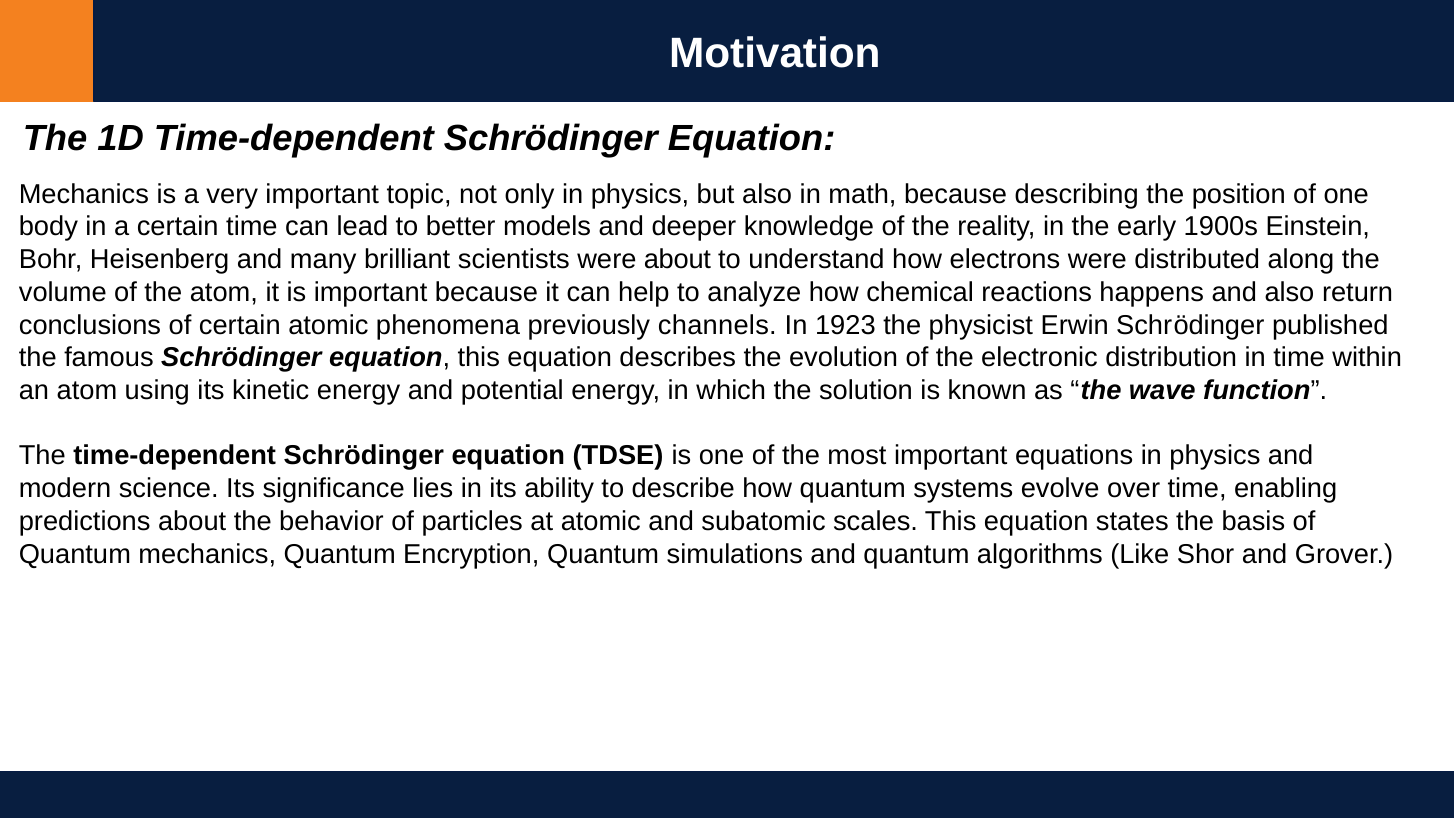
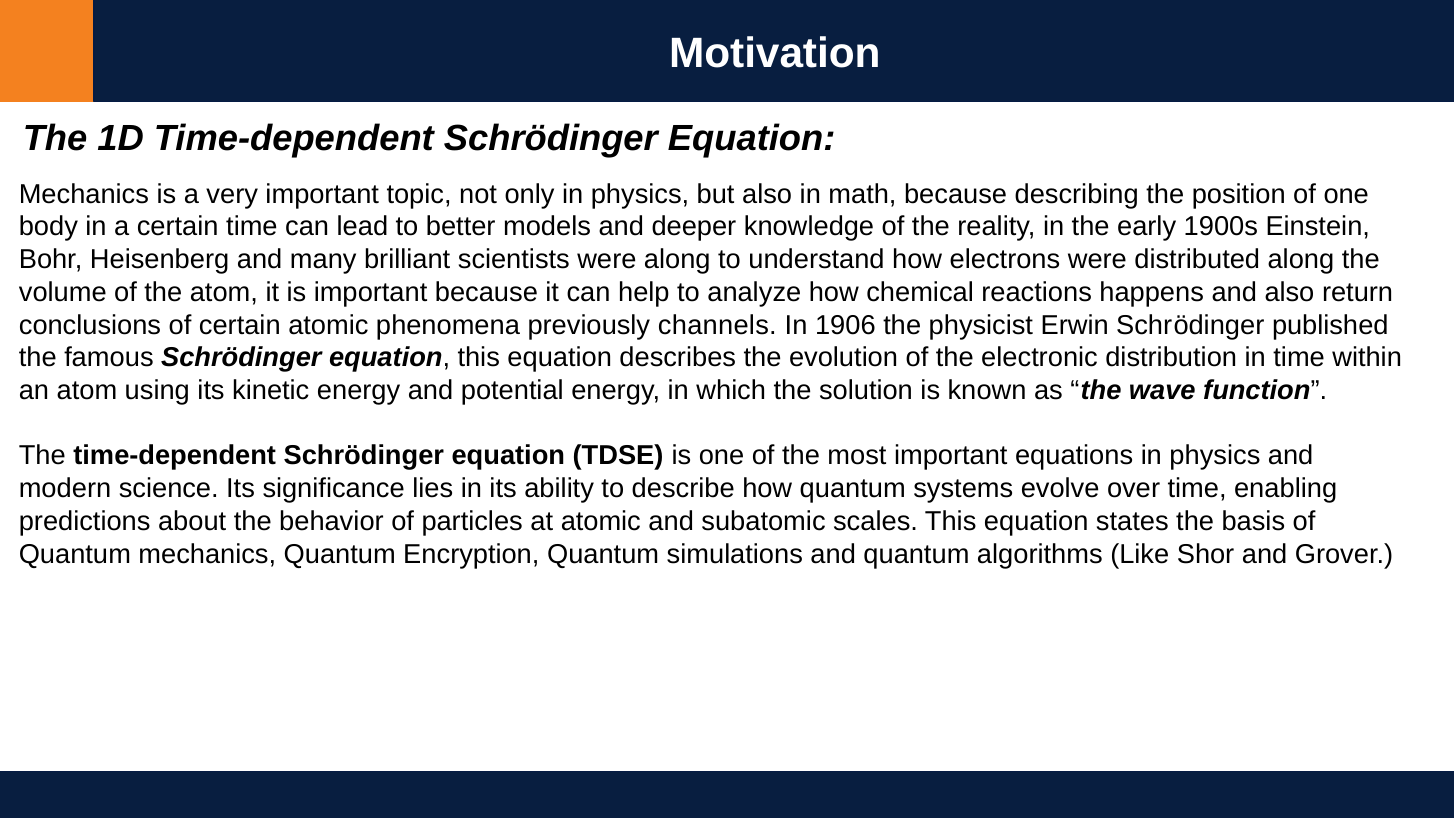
were about: about -> along (677, 260)
1923: 1923 -> 1906 (845, 325)
